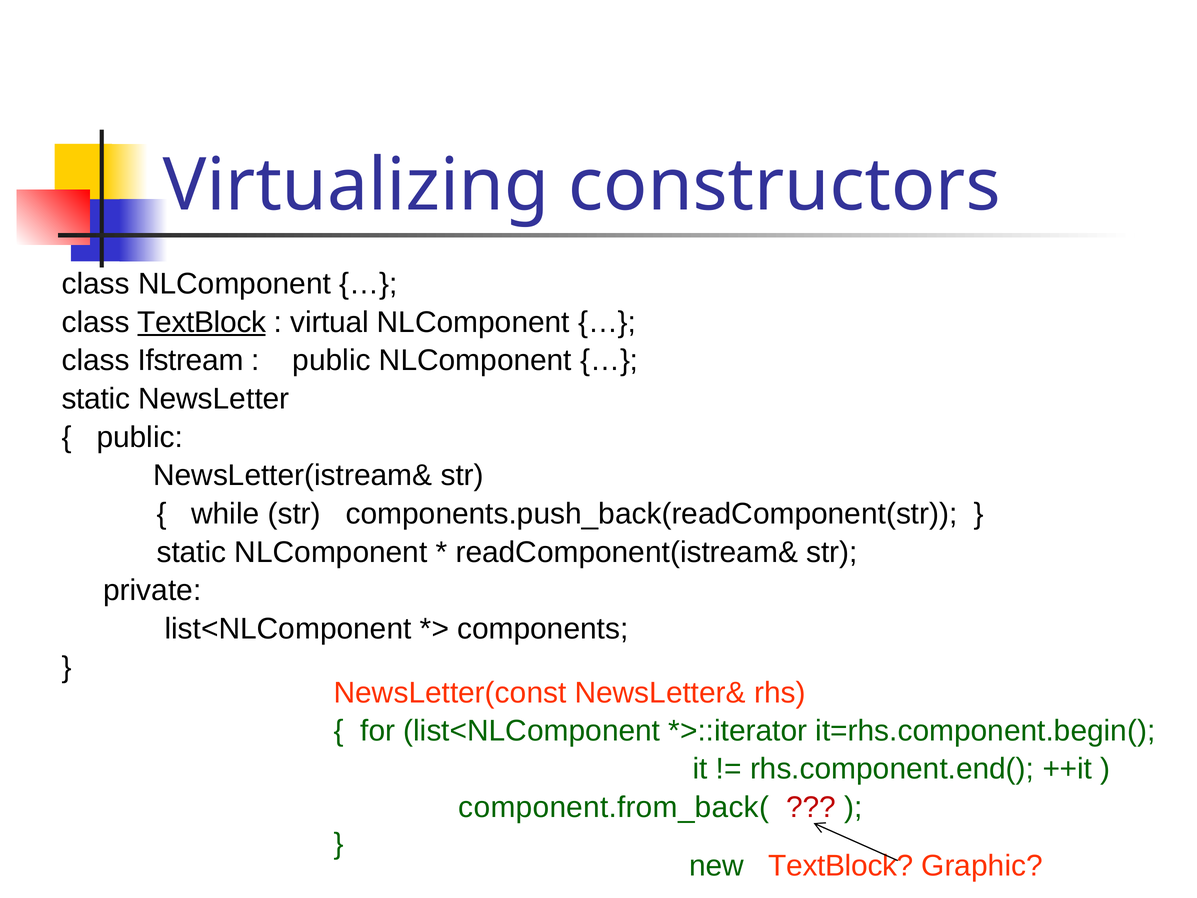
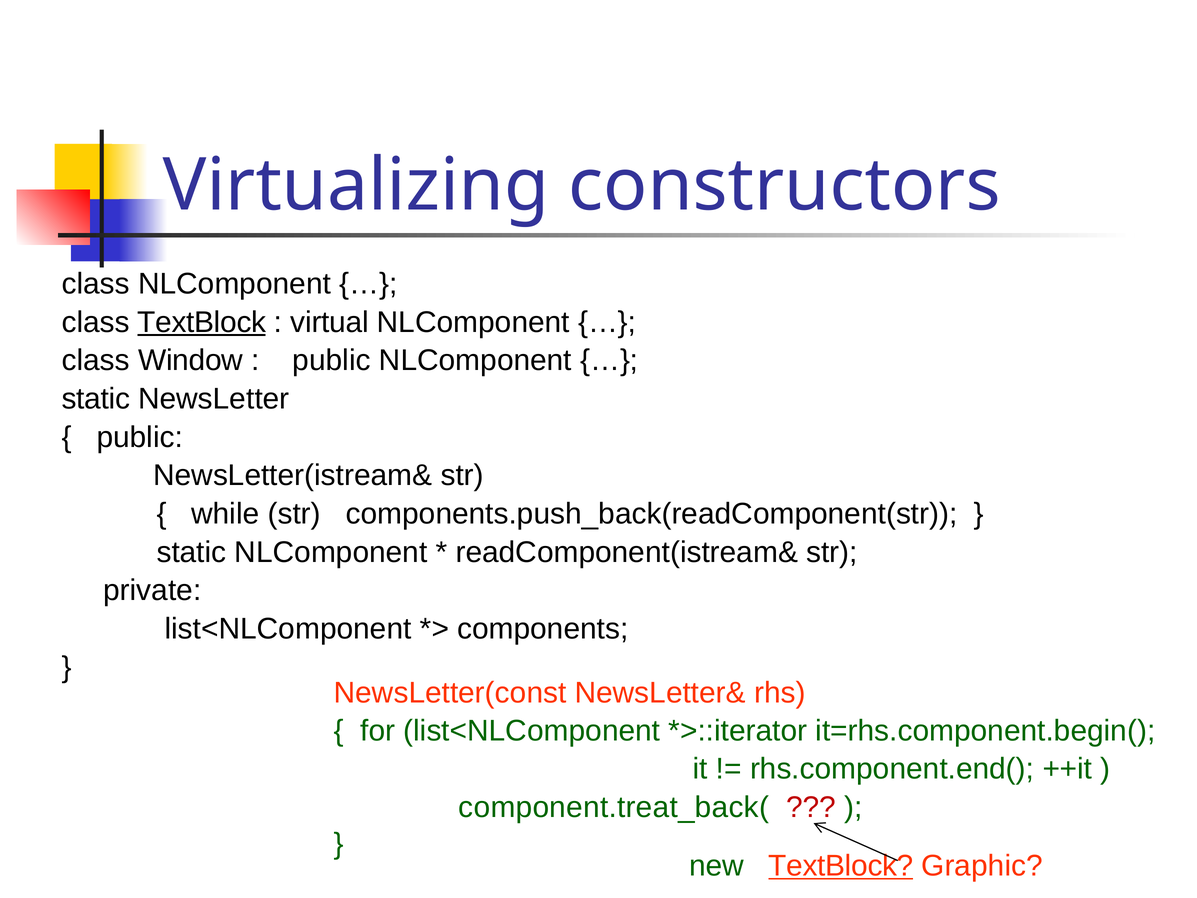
Ifstream: Ifstream -> Window (191, 360)
component.from_back(: component.from_back( -> component.treat_back( (614, 807)
TextBlock underline: none -> present (841, 866)
